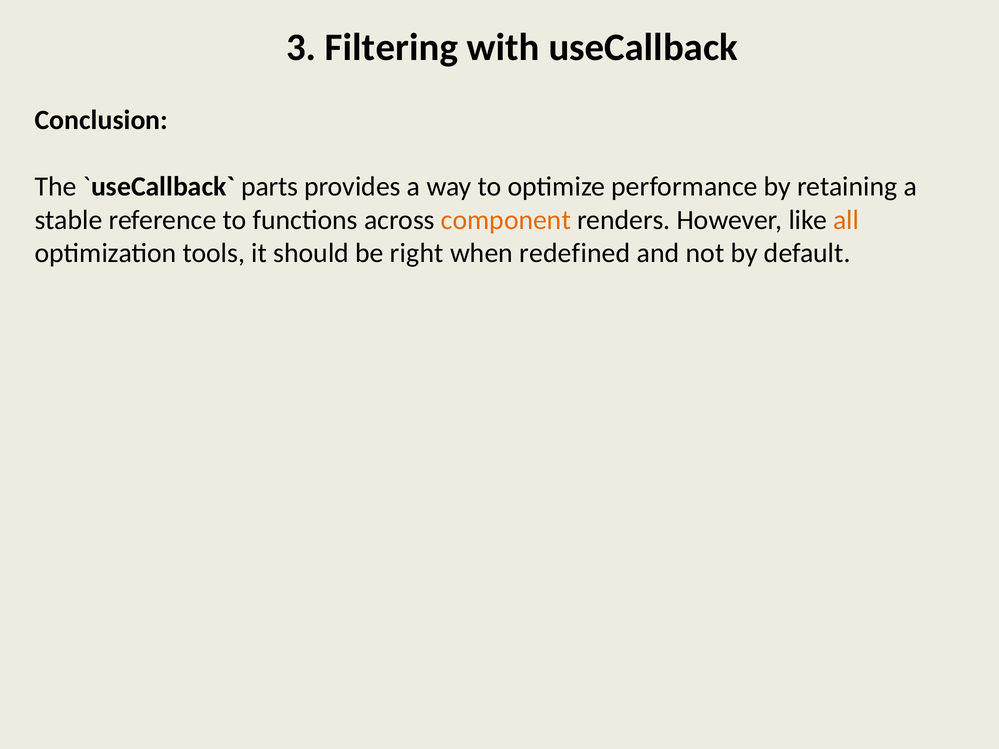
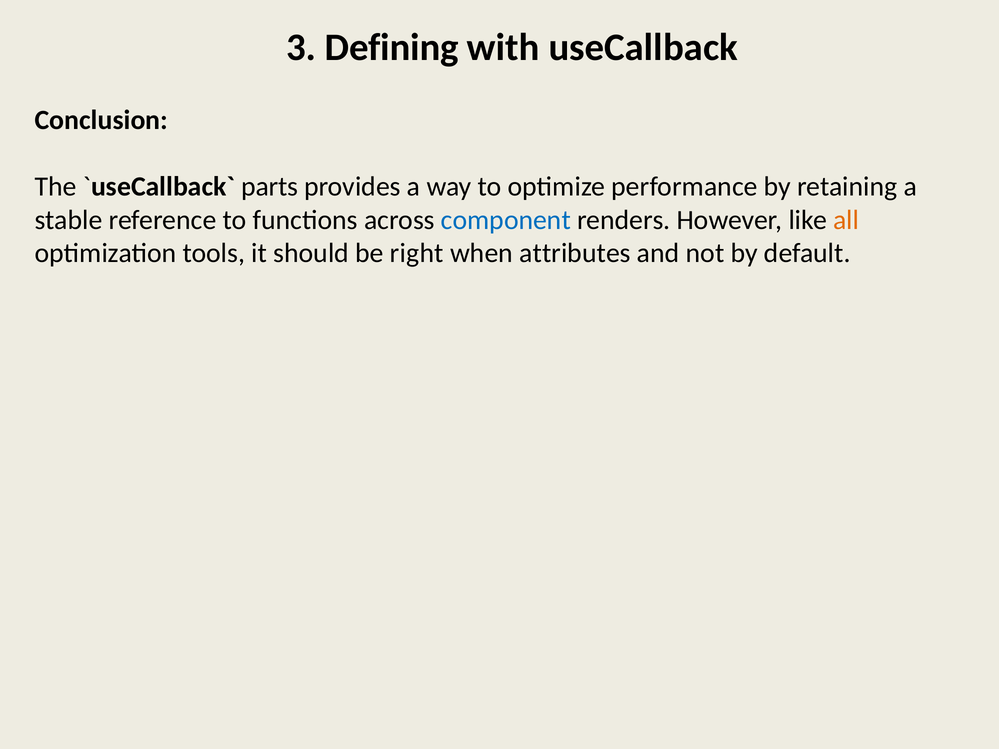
Filtering: Filtering -> Defining (392, 48)
component colour: orange -> blue (506, 220)
redefined: redefined -> attributes (575, 253)
